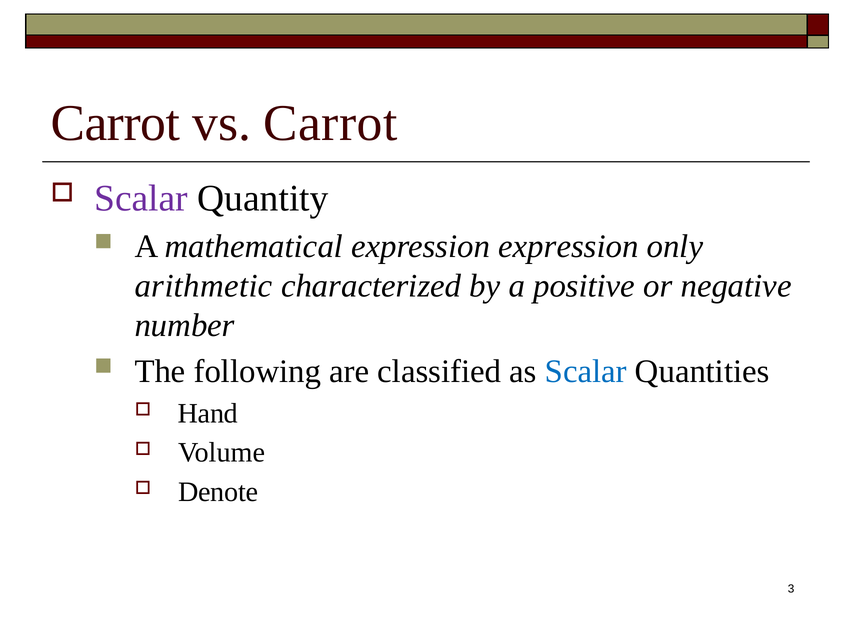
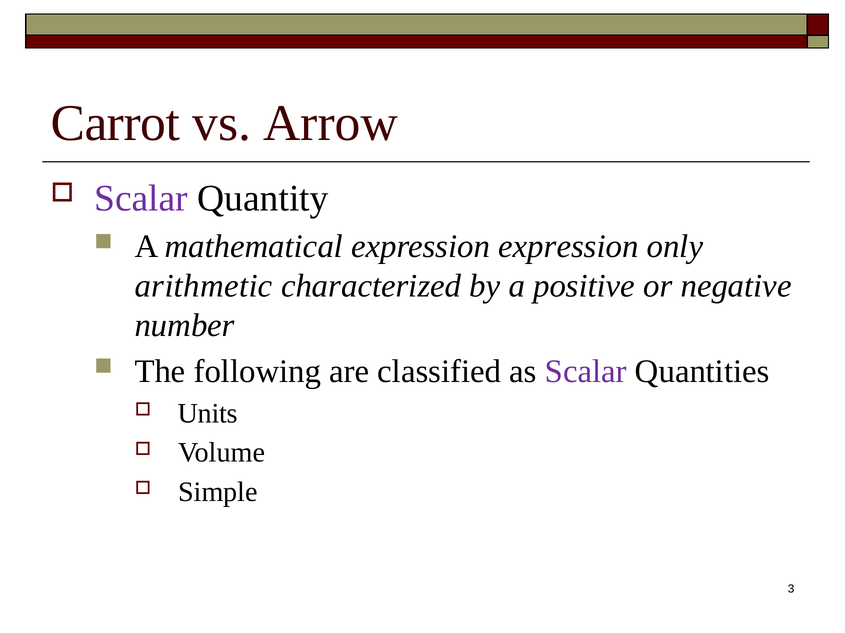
vs Carrot: Carrot -> Arrow (331, 123)
Scalar colour: blue -> purple (586, 372)
Hand: Hand -> Units (208, 414)
Denote: Denote -> Simple (218, 493)
